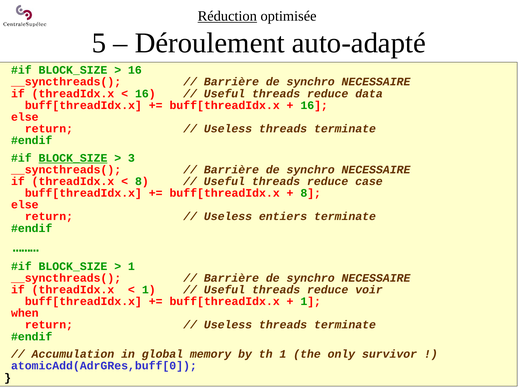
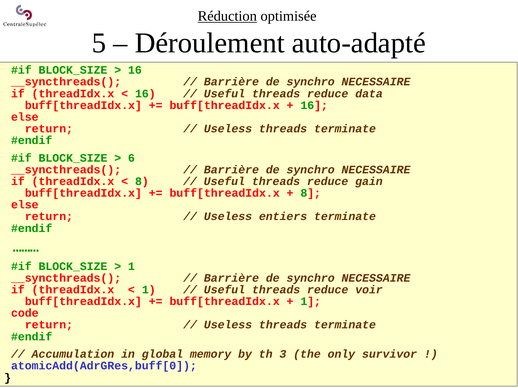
BLOCK_SIZE underline: present -> none (73, 158)
3: 3 -> 6 (131, 158)
case: case -> gain (369, 182)
when: when -> code (25, 314)
th 1: 1 -> 3 (283, 355)
